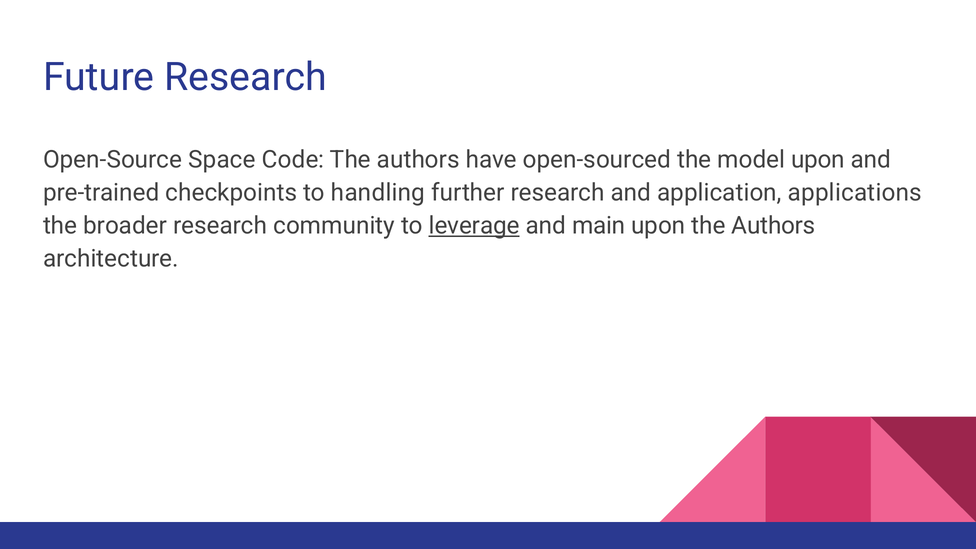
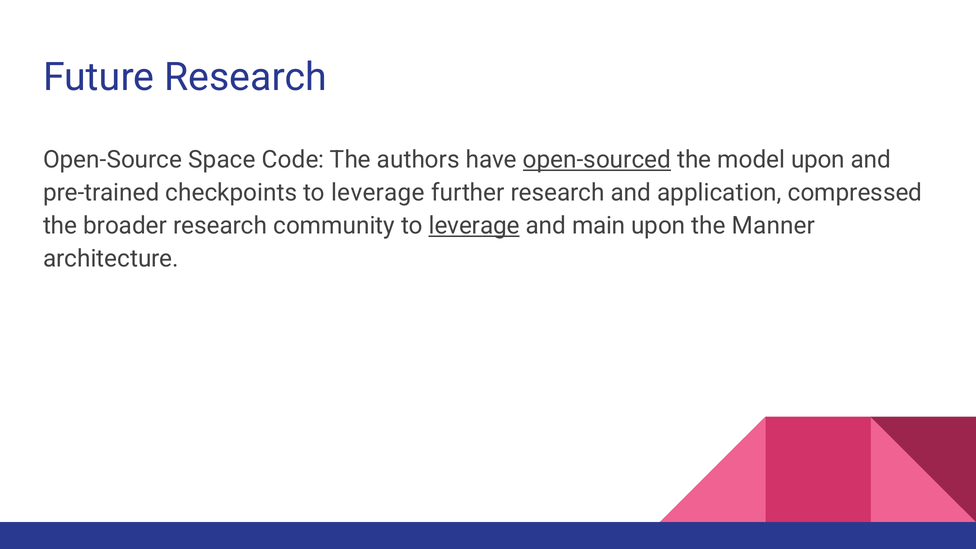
open-sourced underline: none -> present (597, 160)
checkpoints to handling: handling -> leverage (378, 193)
applications: applications -> compressed (855, 193)
upon the Authors: Authors -> Manner (773, 226)
